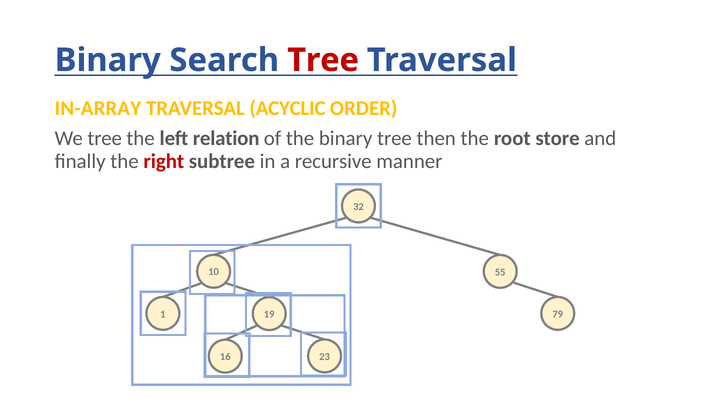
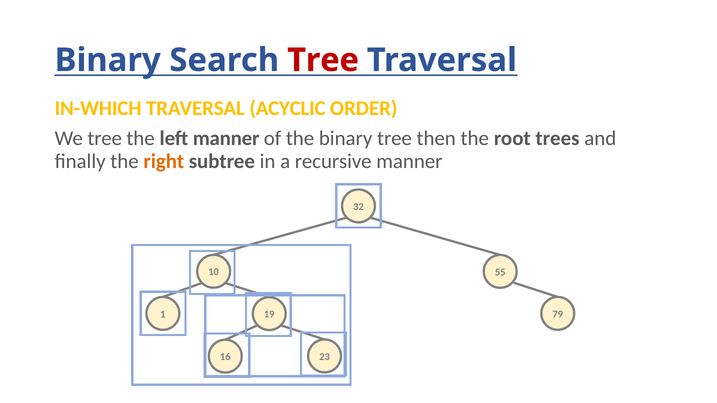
IN-ARRAY: IN-ARRAY -> IN-WHICH (98, 109)
left relation: relation -> manner (226, 139)
store: store -> trees (557, 139)
right colour: red -> orange (164, 161)
